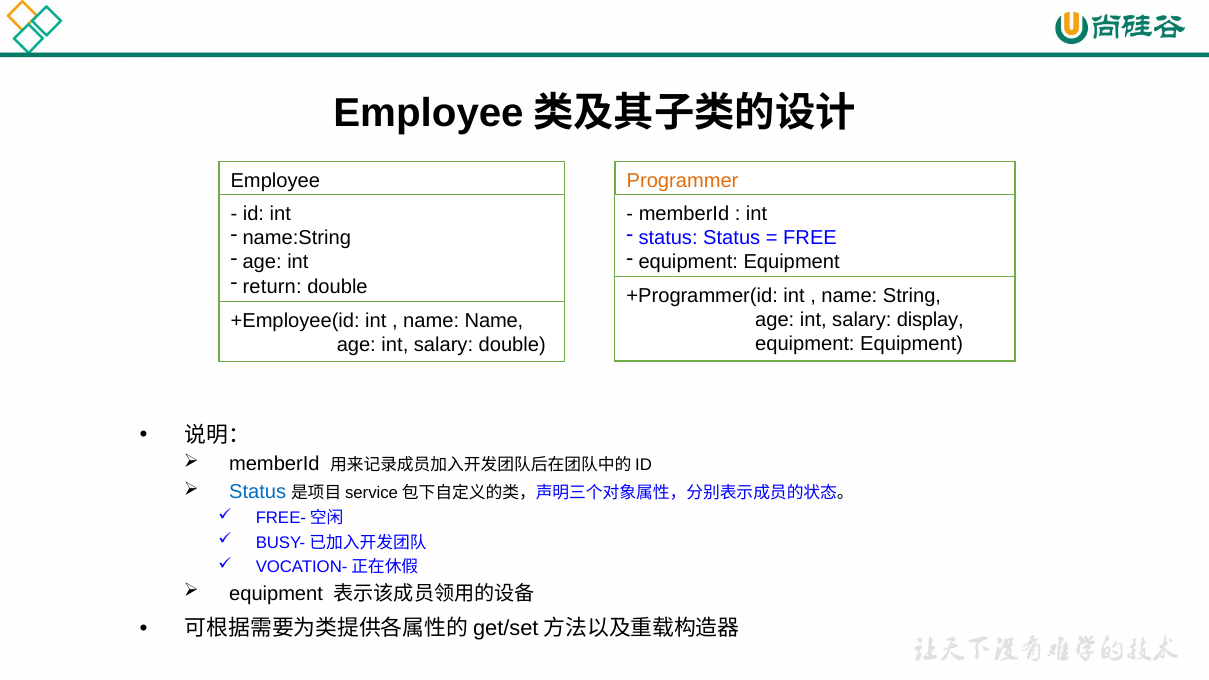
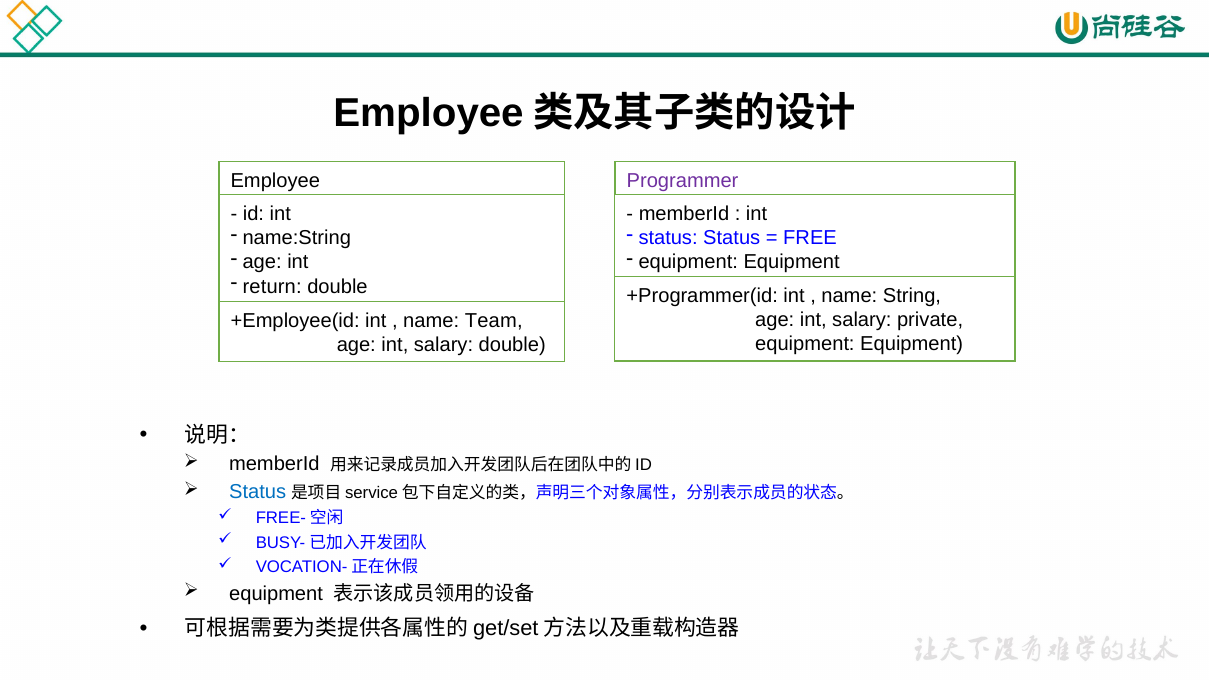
Programmer colour: orange -> purple (683, 181)
display: display -> private (930, 320)
name Name: Name -> Team (494, 321)
